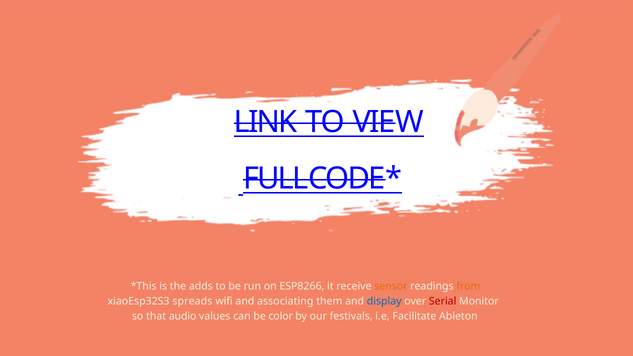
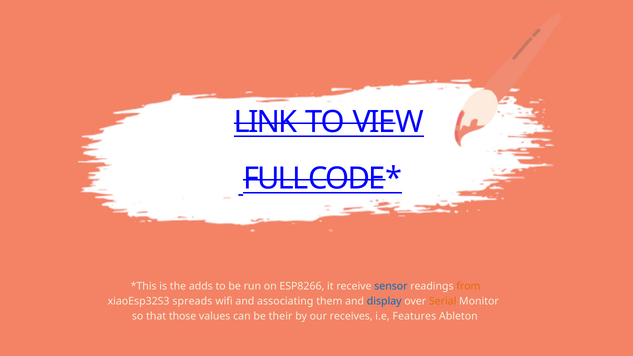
sensor colour: orange -> blue (391, 287)
Serial colour: red -> orange (443, 301)
audio: audio -> those (183, 316)
color: color -> their (281, 316)
festivals: festivals -> receives (351, 316)
Facilitate: Facilitate -> Features (414, 316)
